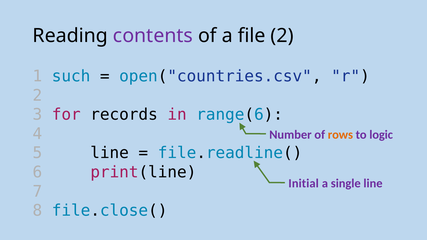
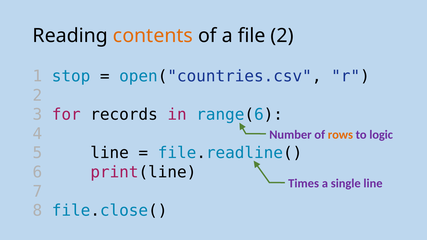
contents colour: purple -> orange (153, 36)
such: such -> stop (71, 76)
Initial: Initial -> Times (304, 184)
